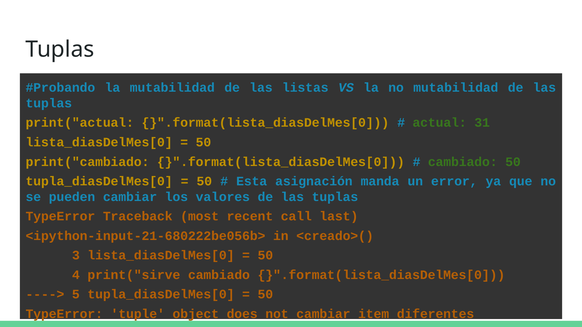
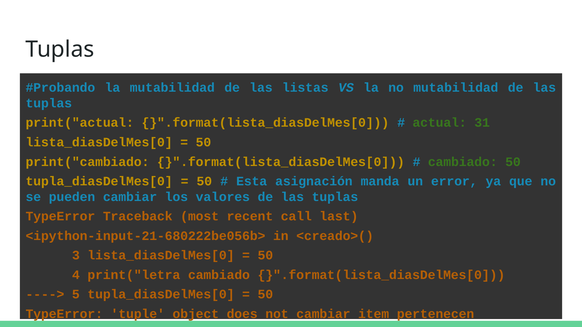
print("sirve: print("sirve -> print("letra (134, 275)
diferentes: diferentes -> pertenecen (436, 314)
